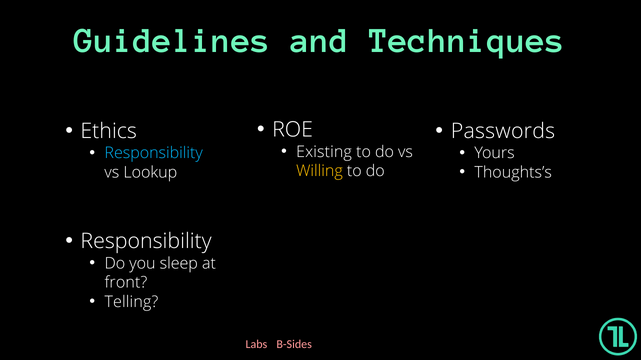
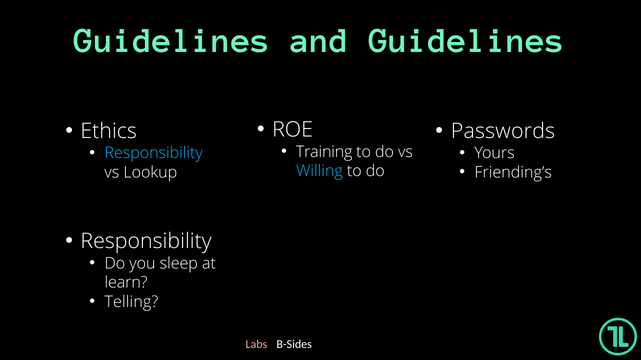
and Techniques: Techniques -> Guidelines (467, 40)
Existing: Existing -> Training (324, 152)
Thoughts’s: Thoughts’s -> Friending’s (513, 173)
Willing colour: yellow -> light blue (319, 171)
front: front -> learn (126, 283)
B-Sides colour: pink -> white (294, 345)
